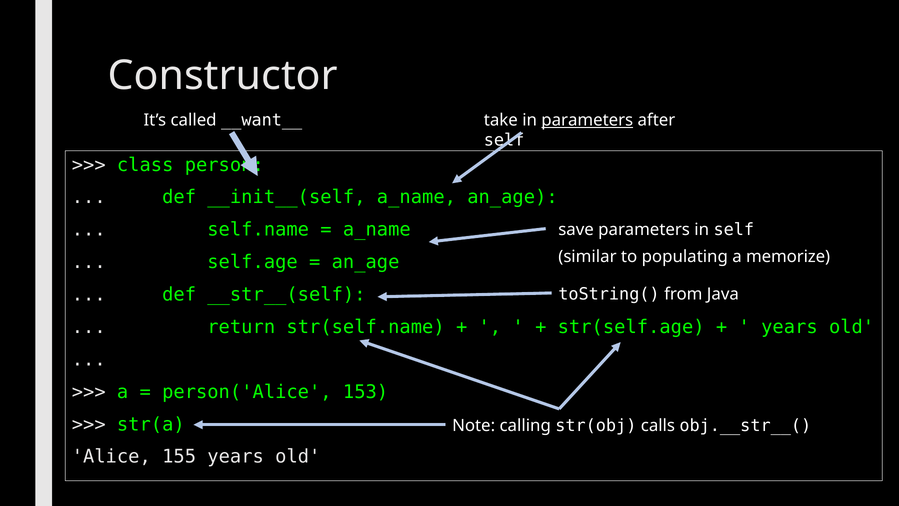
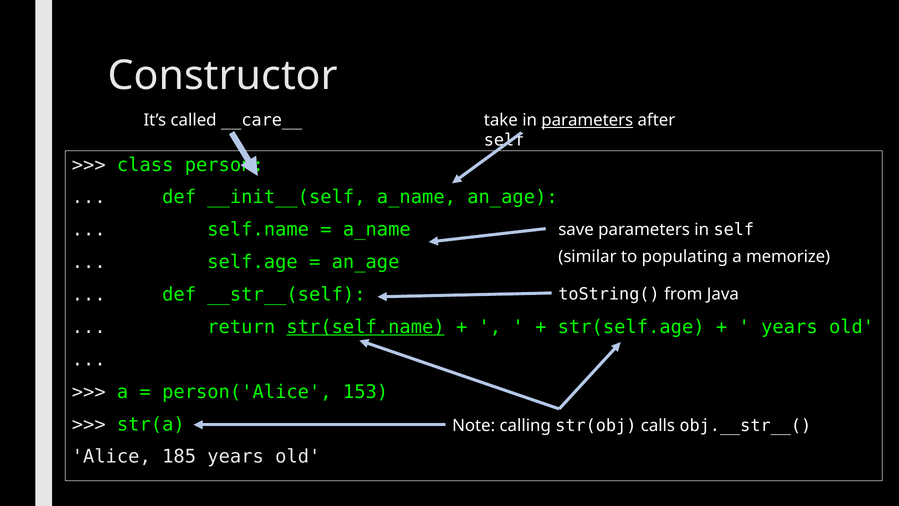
__want__: __want__ -> __care__ (262, 120)
str(self.name underline: none -> present (366, 327)
155: 155 -> 185 (179, 456)
